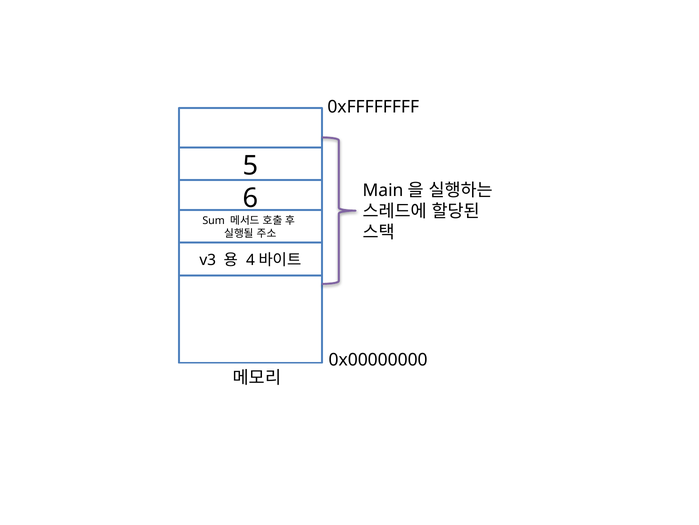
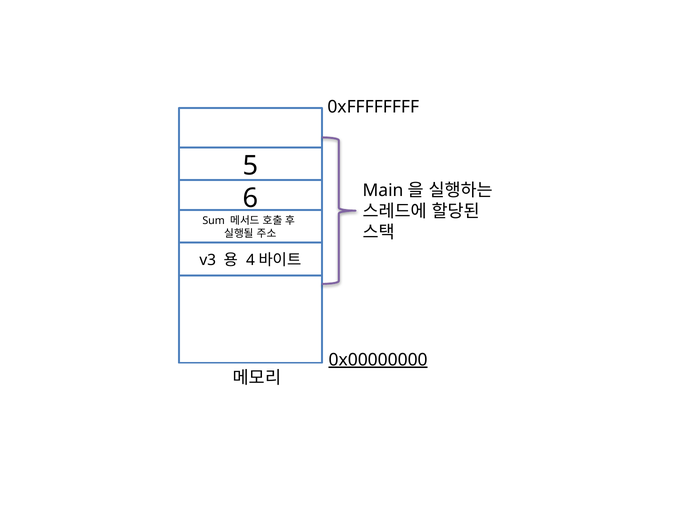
0x00000000 underline: none -> present (378, 359)
